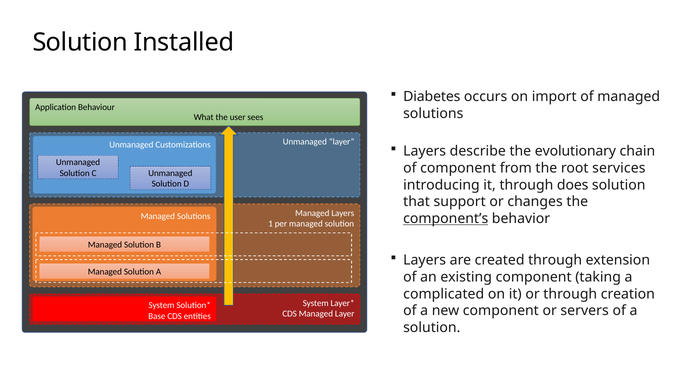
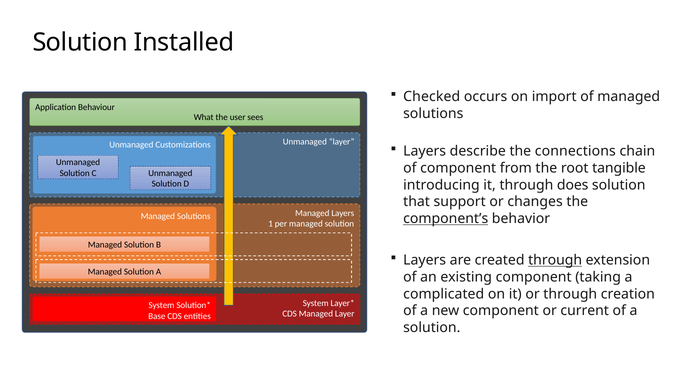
Diabetes: Diabetes -> Checked (432, 97)
evolutionary: evolutionary -> connections (575, 151)
services: services -> tangible (619, 168)
through underline: none -> present (555, 260)
servers: servers -> current (585, 311)
